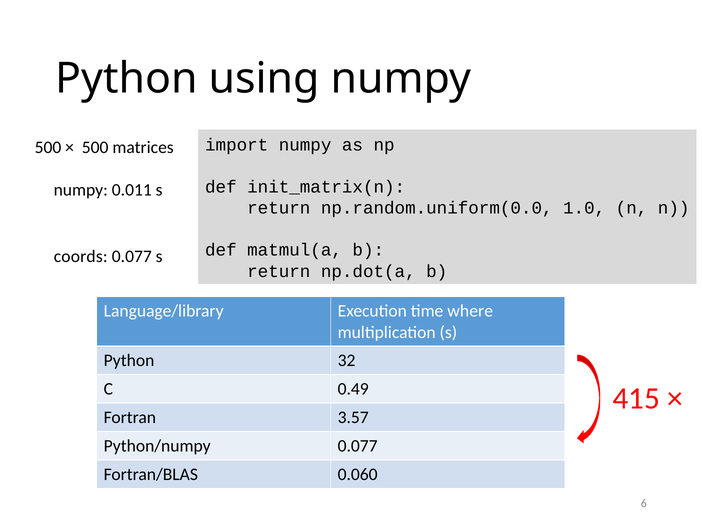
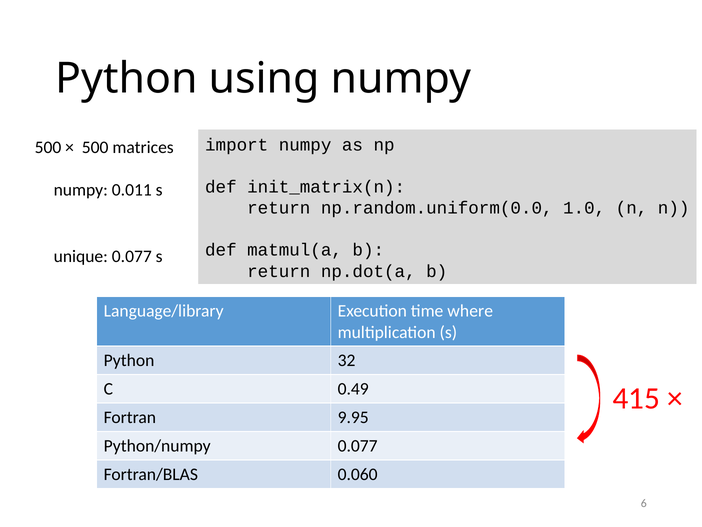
coords: coords -> unique (81, 256)
3.57: 3.57 -> 9.95 (353, 417)
